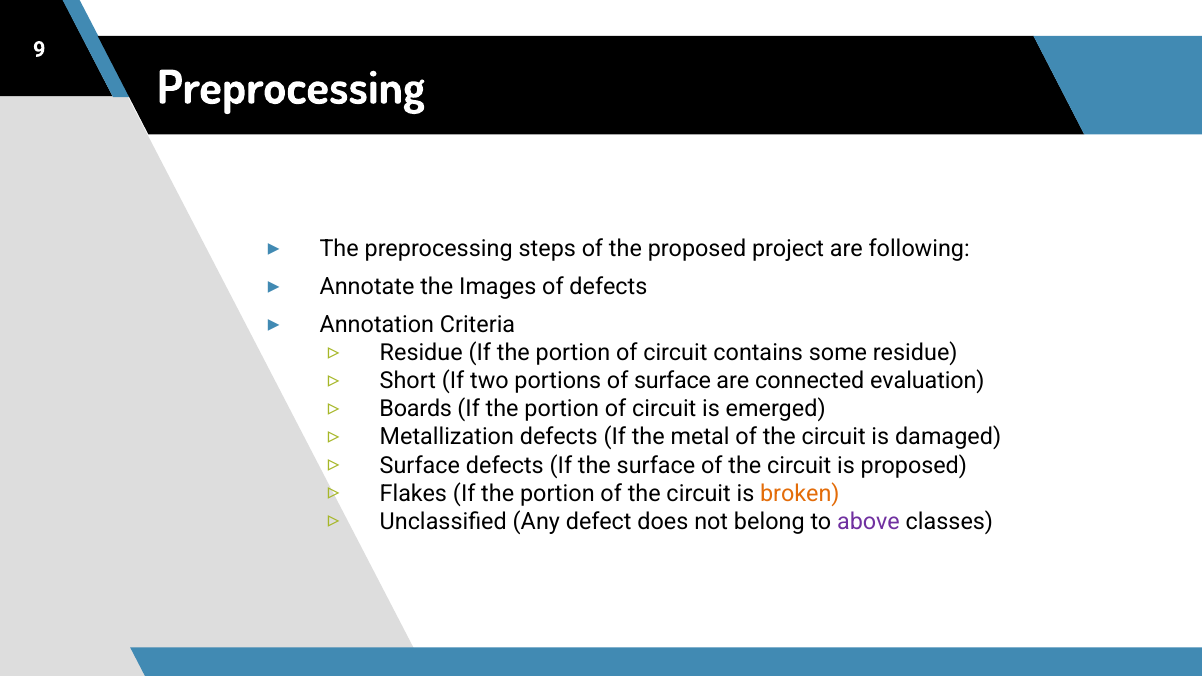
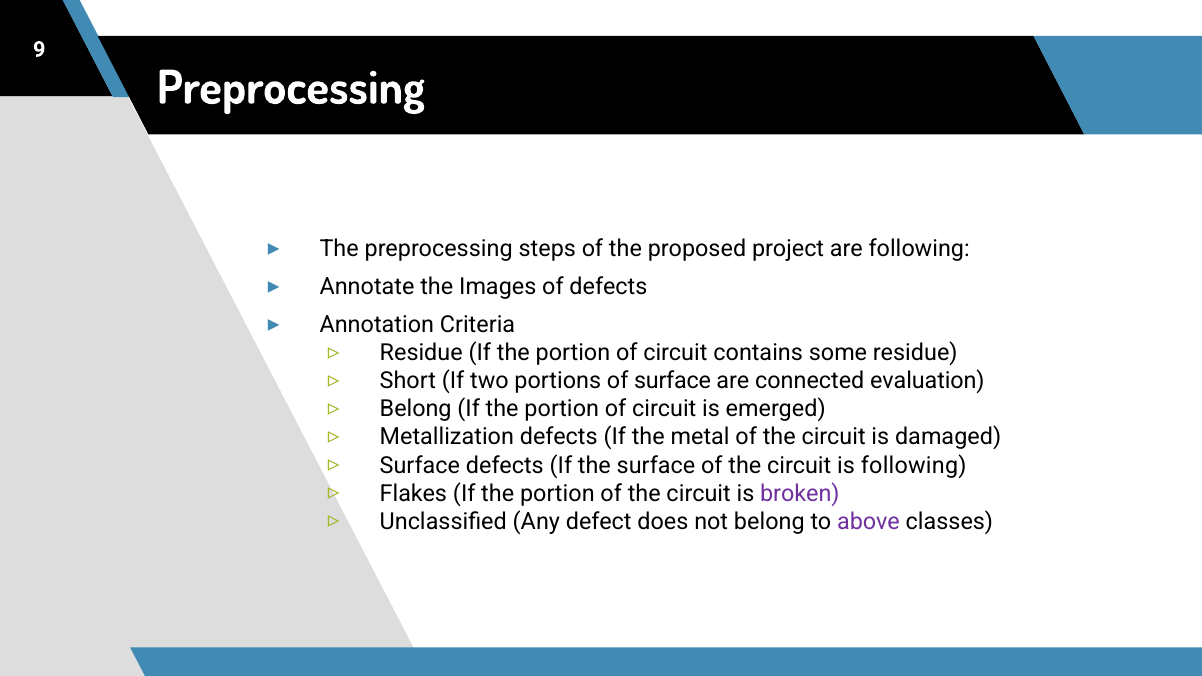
Boards: Boards -> Belong (416, 409)
is proposed: proposed -> following (914, 465)
broken colour: orange -> purple (800, 493)
